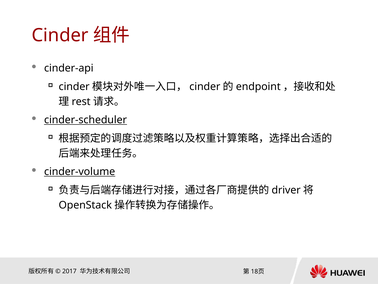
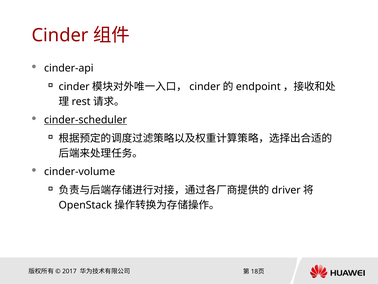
cinder-volume underline: present -> none (80, 171)
